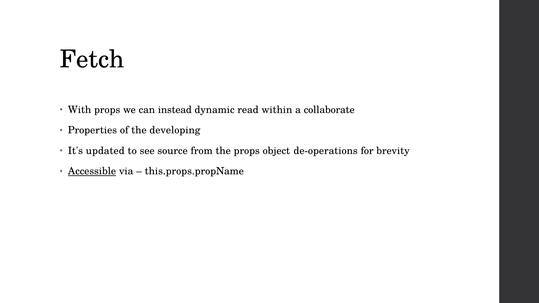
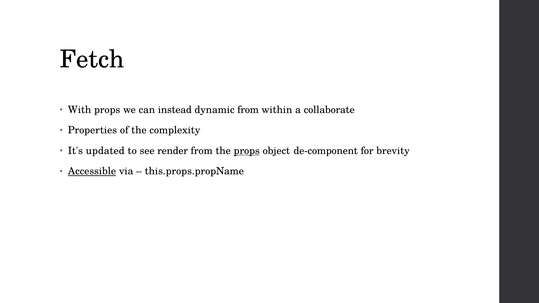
dynamic read: read -> from (248, 110)
developing: developing -> complexity (175, 130)
source: source -> render (173, 151)
props underline: none -> present (247, 151)
de-operations: de-operations -> de-component (326, 151)
